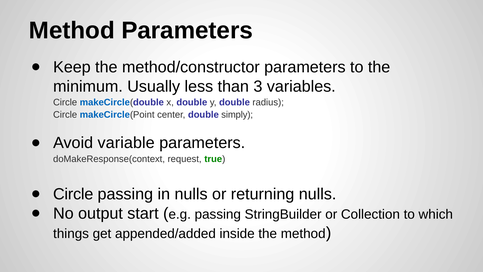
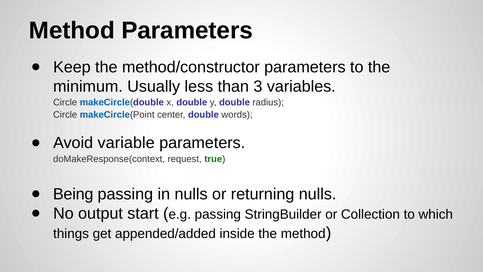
simply: simply -> words (237, 115)
Circle: Circle -> Being (73, 194)
